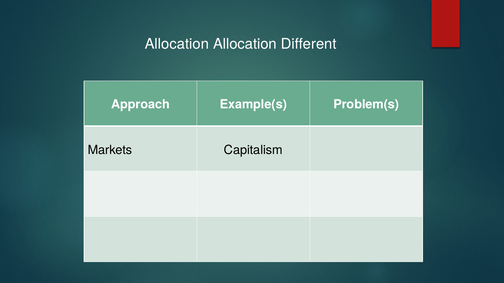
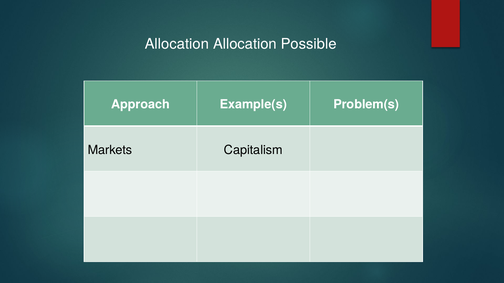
Different: Different -> Possible (309, 44)
